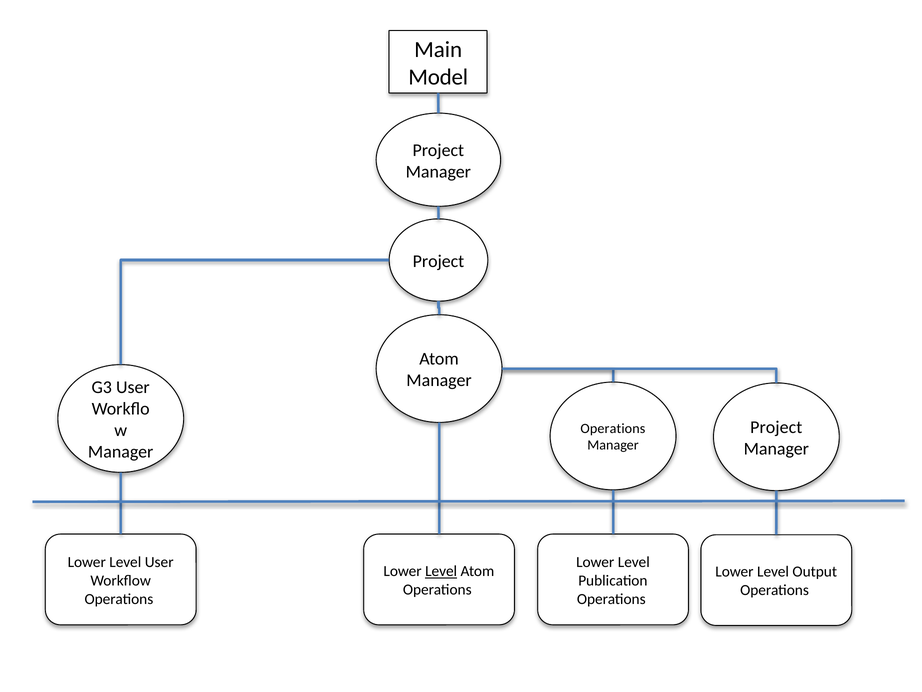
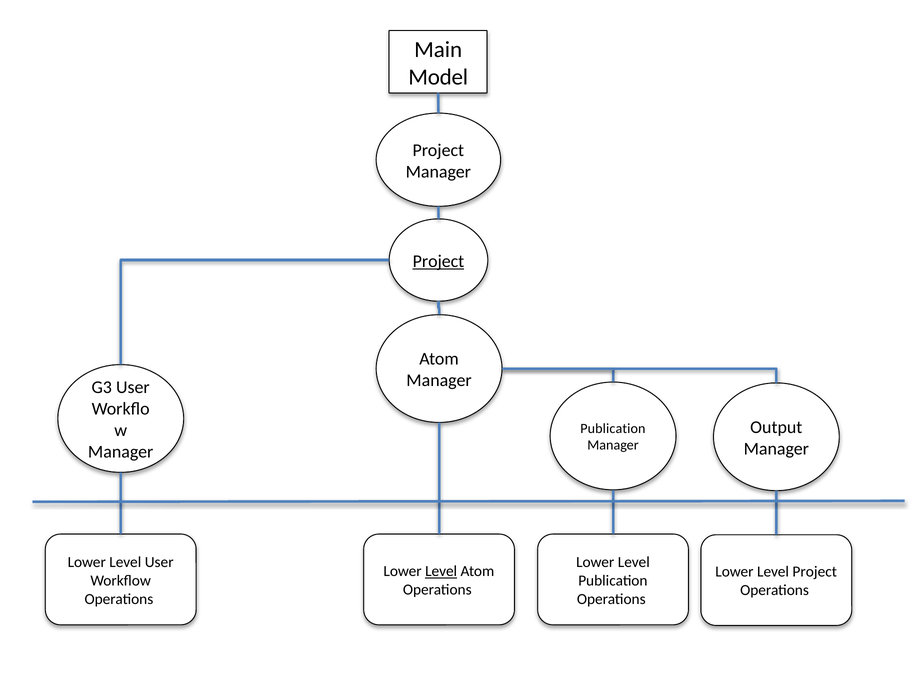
Project underline: none -> present (438, 261)
Project: Project -> Output (776, 427)
Operations: Operations -> Publication (613, 428)
Level Output: Output -> Project (815, 572)
